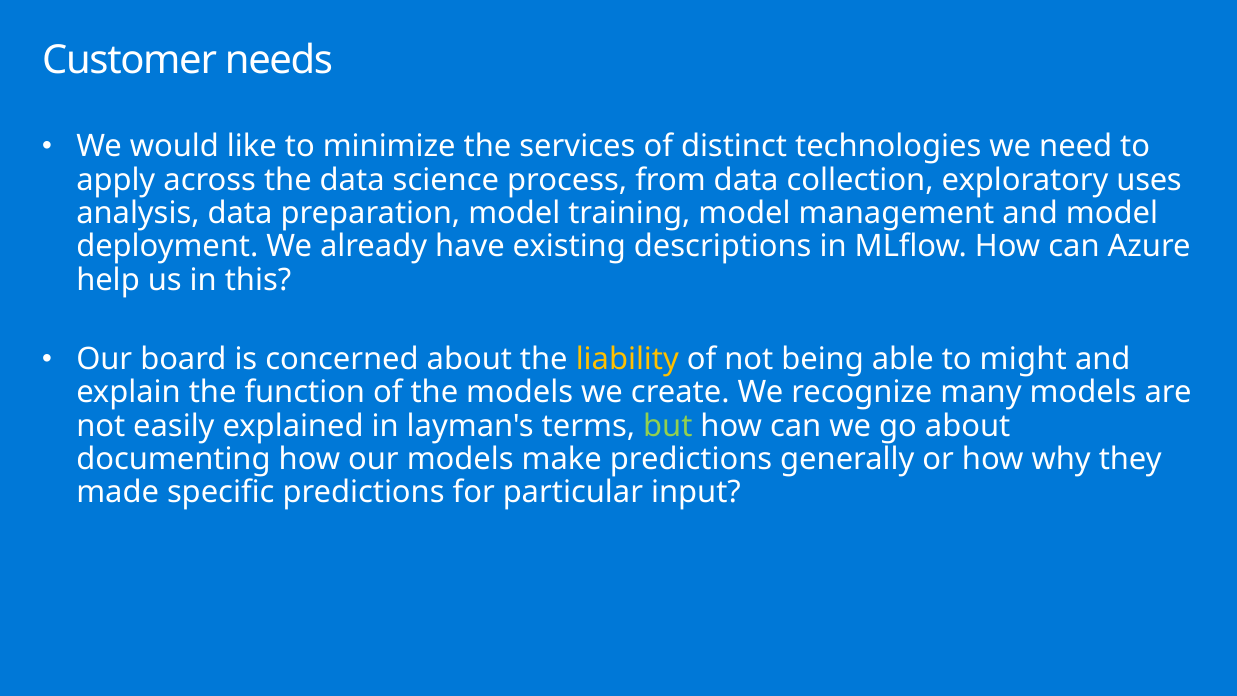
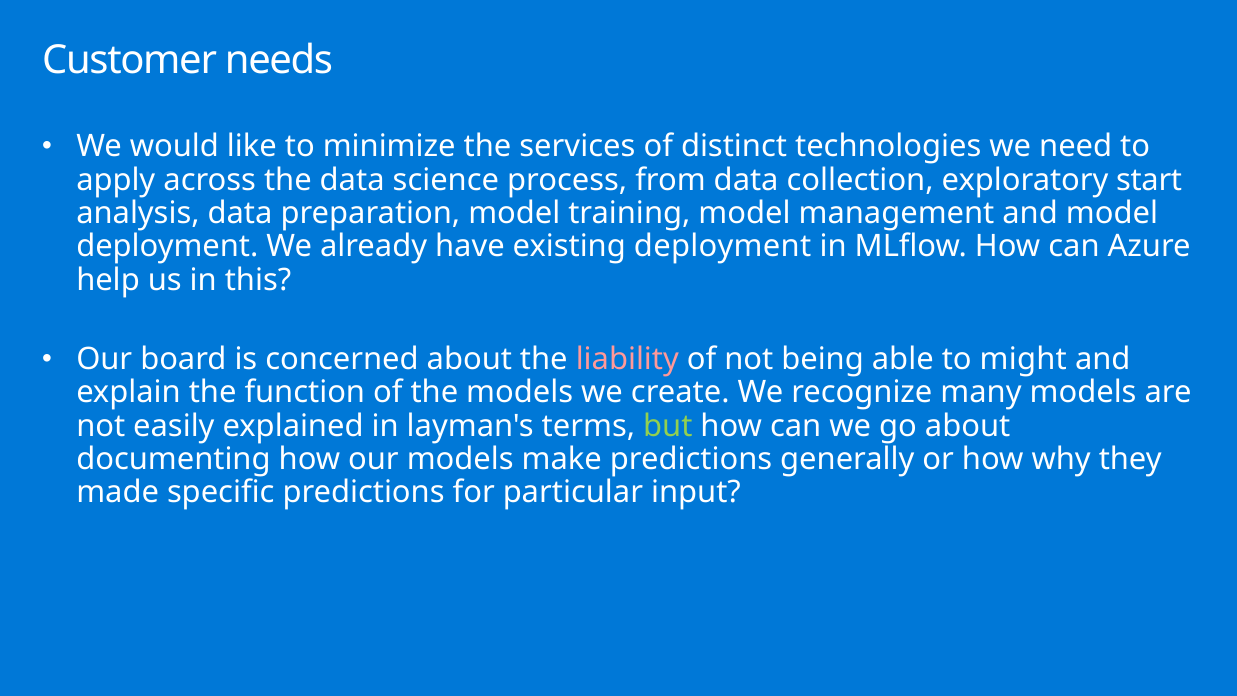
uses: uses -> start (1149, 180)
existing descriptions: descriptions -> deployment (723, 247)
liability colour: yellow -> pink (627, 359)
